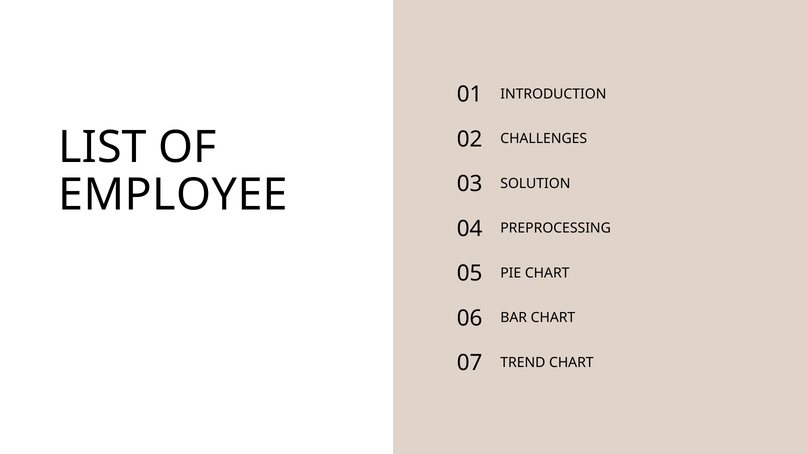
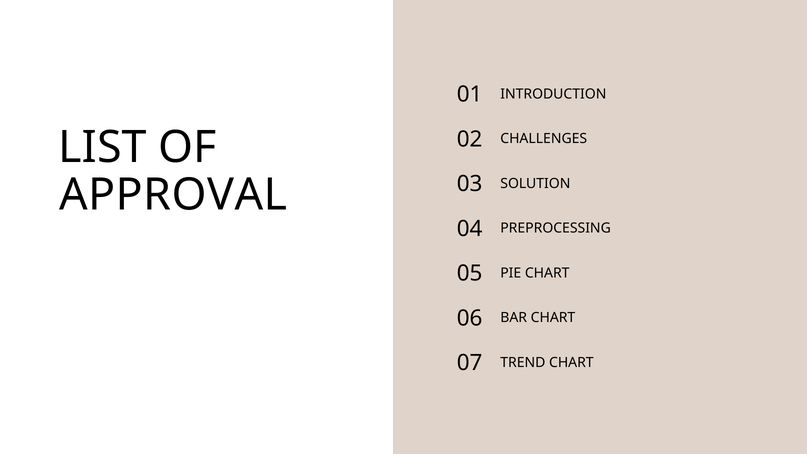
EMPLOYEE: EMPLOYEE -> APPROVAL (173, 195)
